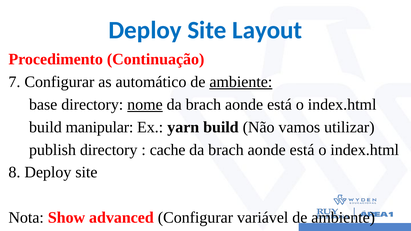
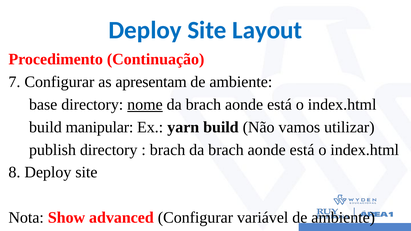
automático: automático -> apresentam (151, 82)
ambiente underline: present -> none (241, 82)
cache: cache -> brach (168, 150)
